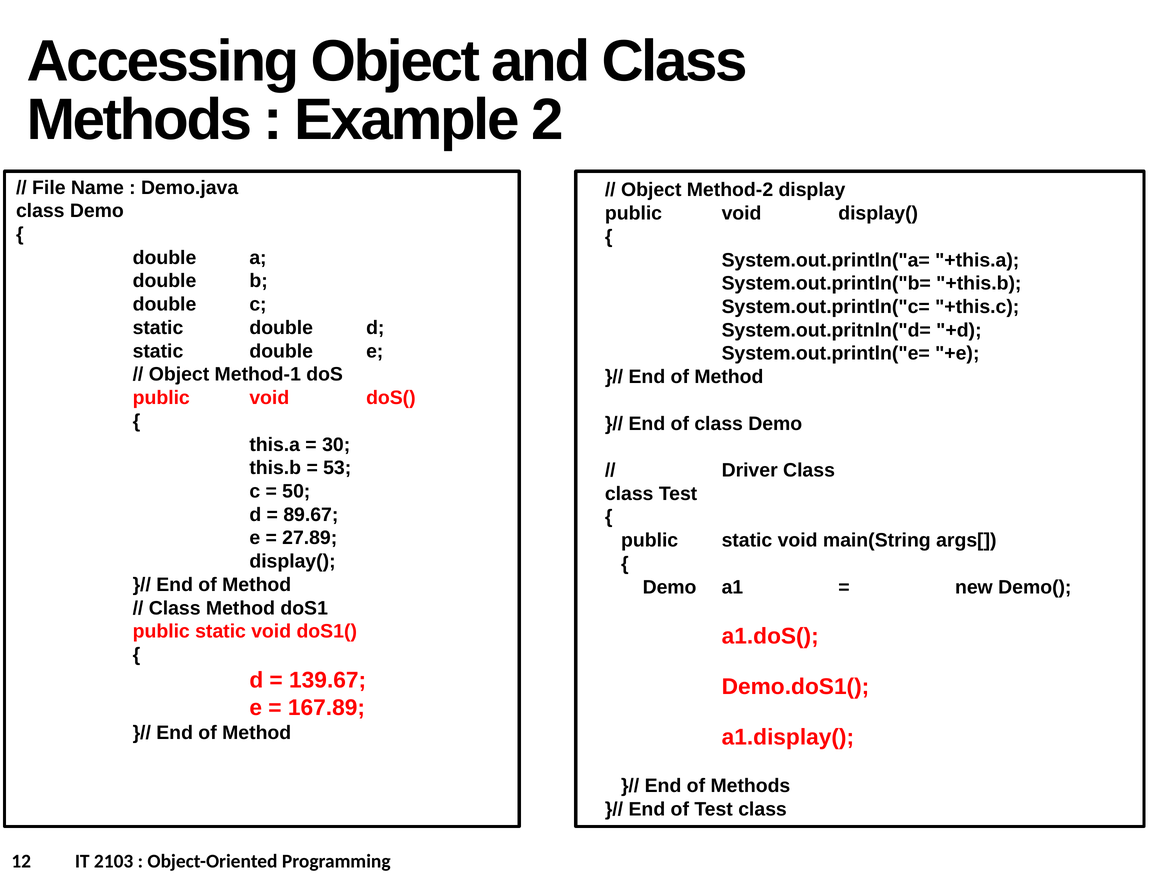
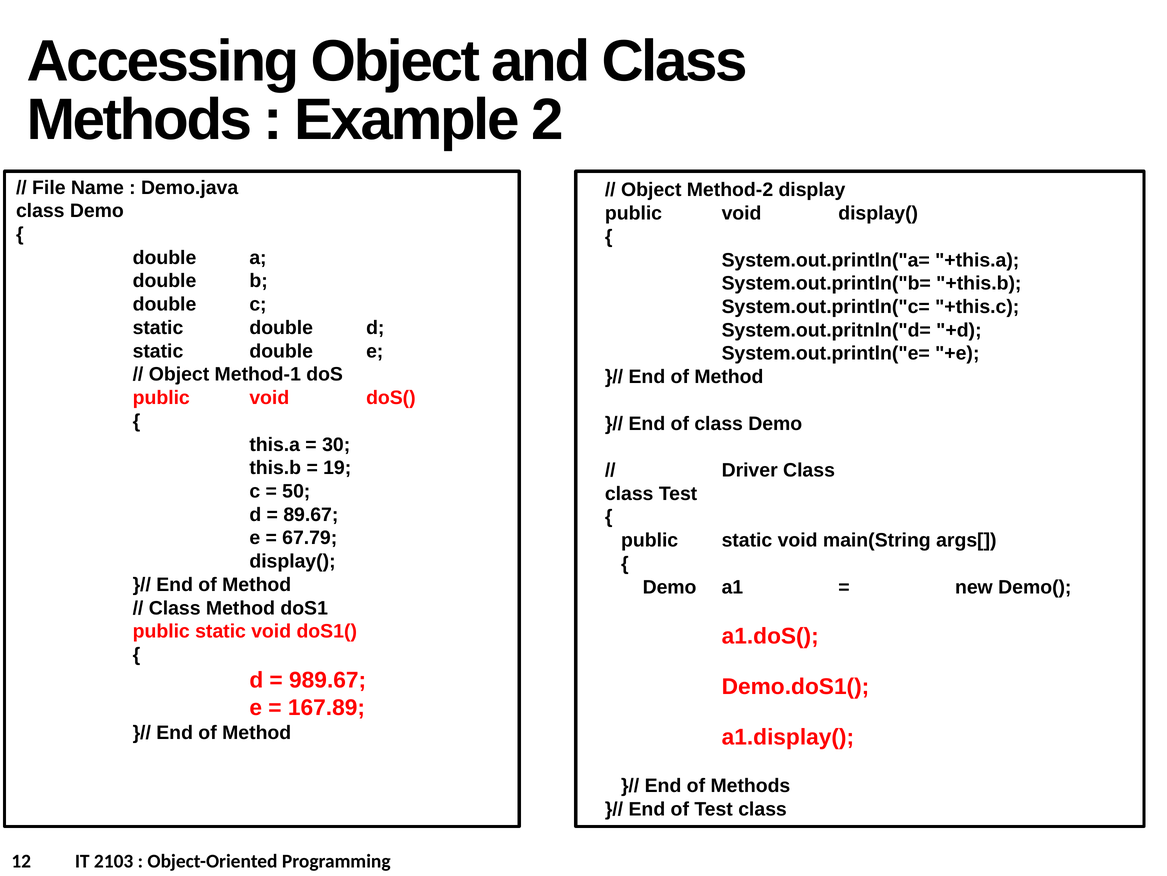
53: 53 -> 19 (337, 468)
27.89: 27.89 -> 67.79 (310, 538)
139.67: 139.67 -> 989.67 (328, 680)
